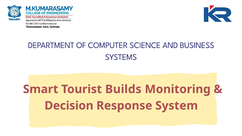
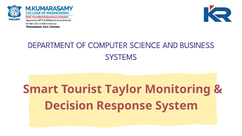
Builds: Builds -> Taylor (123, 89)
